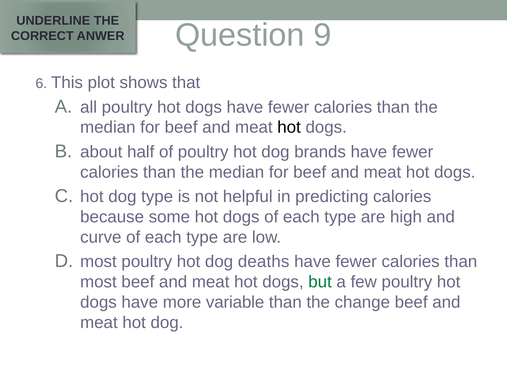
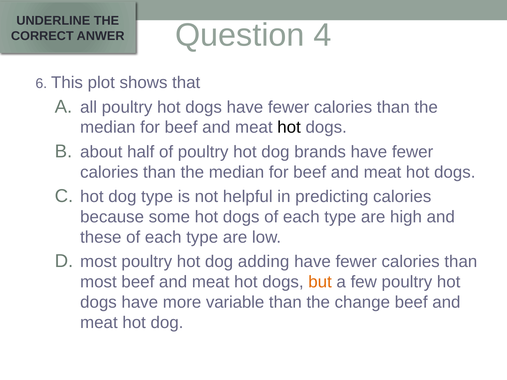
9: 9 -> 4 (323, 35)
curve: curve -> these (101, 237)
deaths: deaths -> adding (264, 262)
but colour: green -> orange (320, 282)
